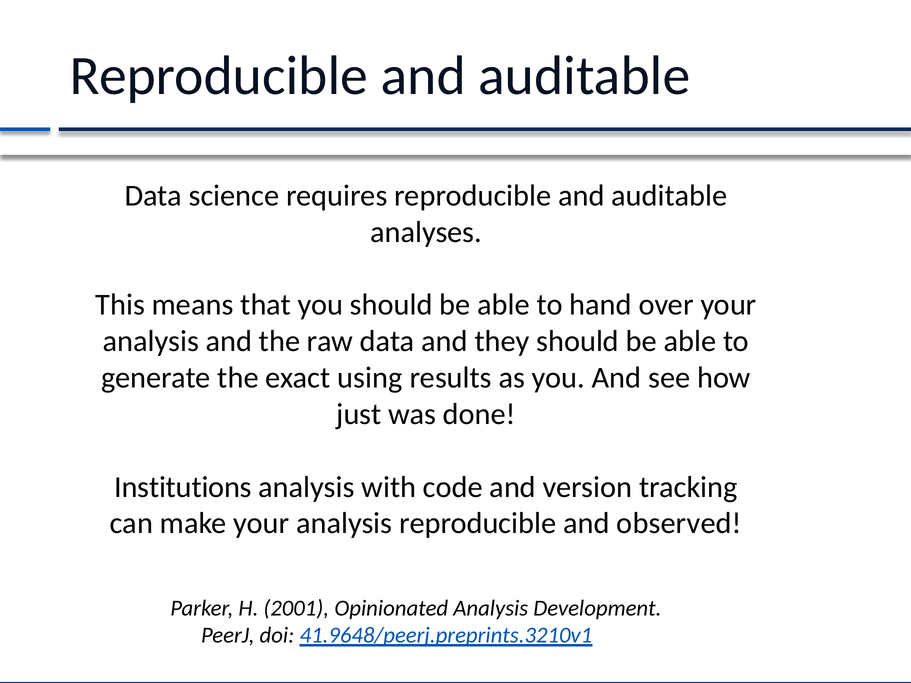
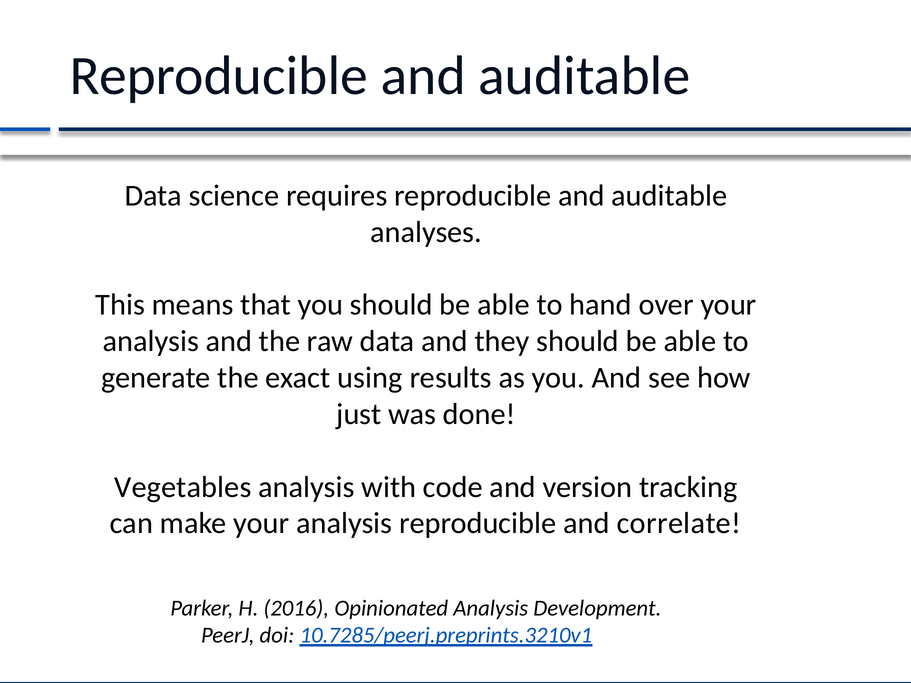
Institutions: Institutions -> Vegetables (183, 487)
observed: observed -> correlate (679, 524)
2001: 2001 -> 2016 (296, 608)
41.9648/peerj.preprints.3210v1: 41.9648/peerj.preprints.3210v1 -> 10.7285/peerj.preprints.3210v1 (446, 636)
